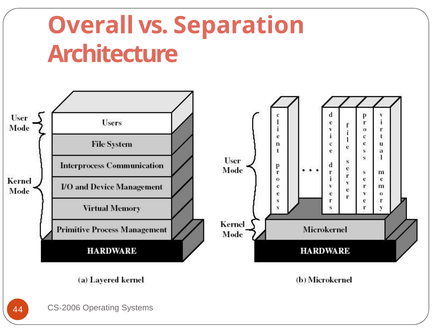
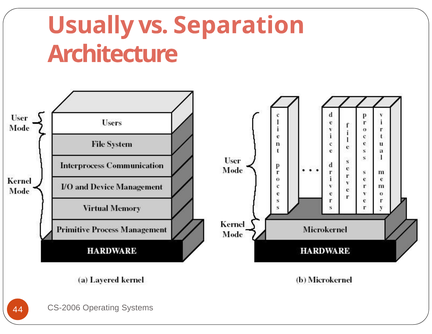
Overall: Overall -> Usually (91, 25)
